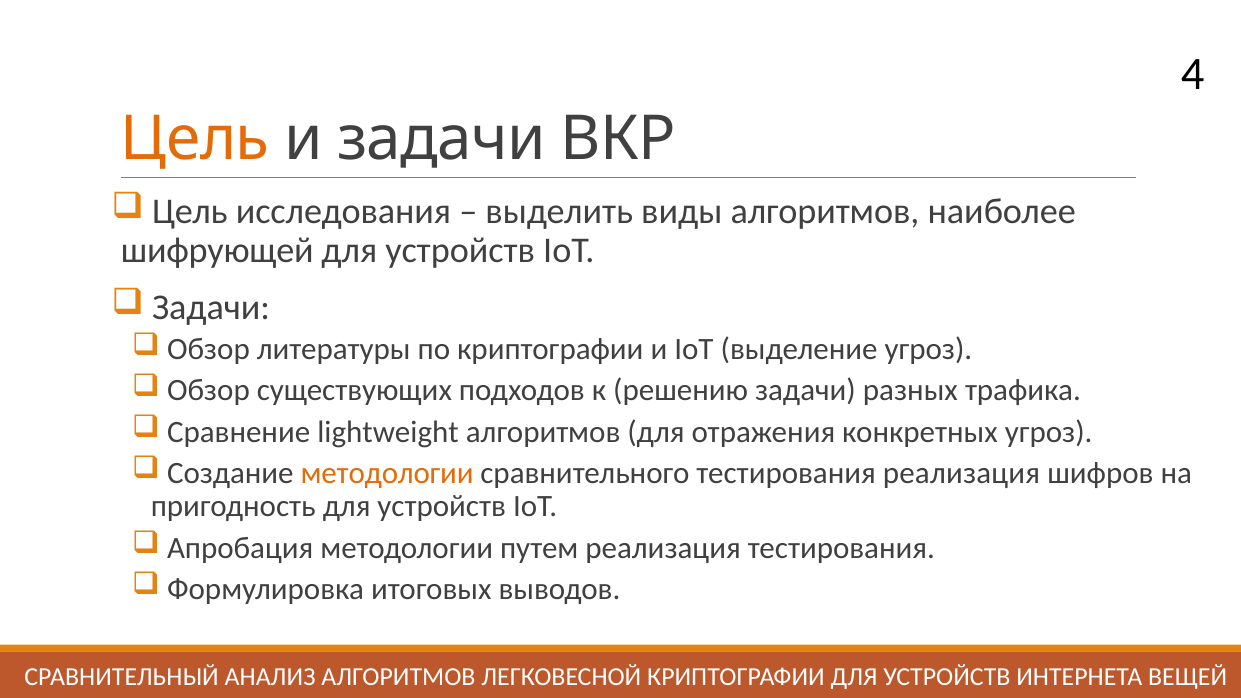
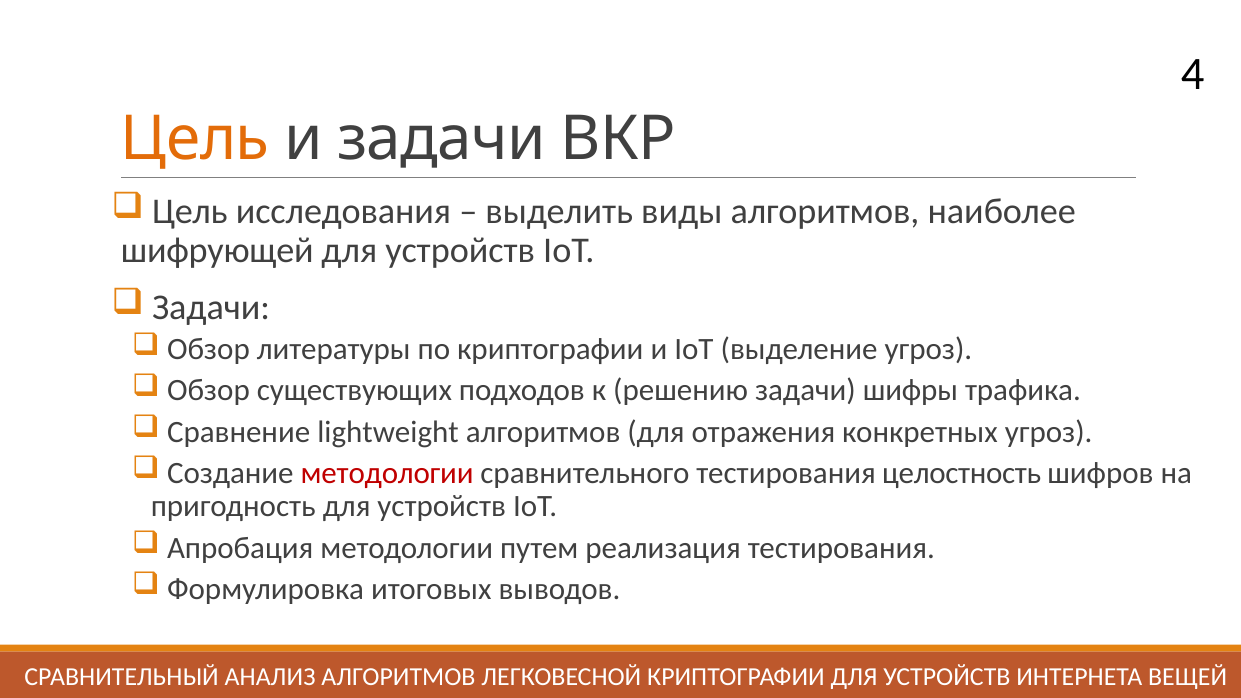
разных: разных -> шифры (910, 391)
методологии colour: orange -> red (387, 473)
тестирования реализация: реализация -> целостность (962, 473)
